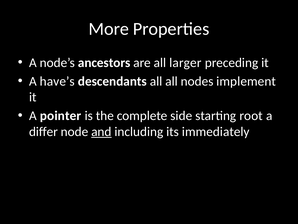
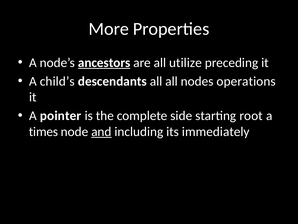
ancestors underline: none -> present (104, 63)
larger: larger -> utilize (185, 63)
have’s: have’s -> child’s (57, 81)
implement: implement -> operations (246, 81)
differ: differ -> times (43, 131)
